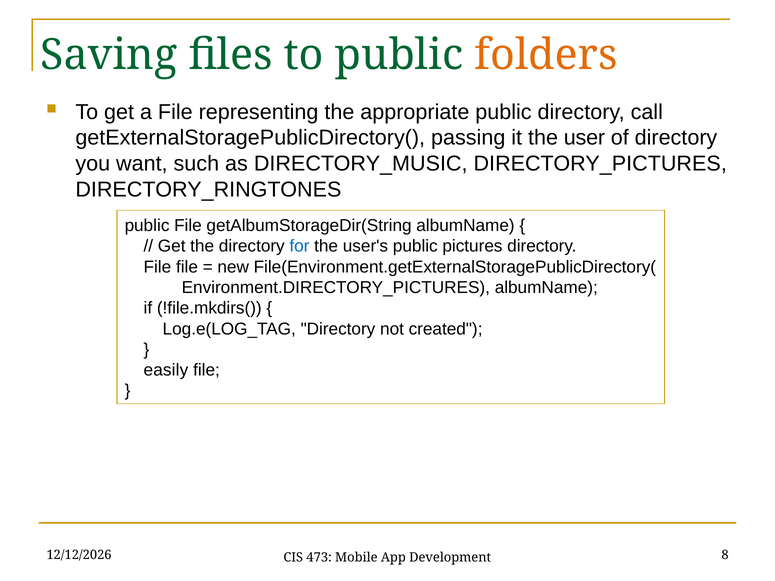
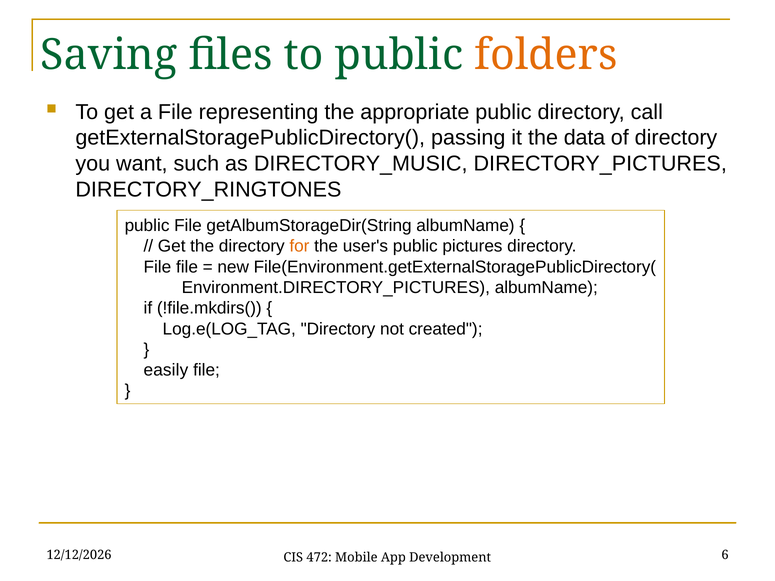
user: user -> data (584, 138)
for colour: blue -> orange (299, 246)
473: 473 -> 472 (319, 558)
8: 8 -> 6 (725, 555)
